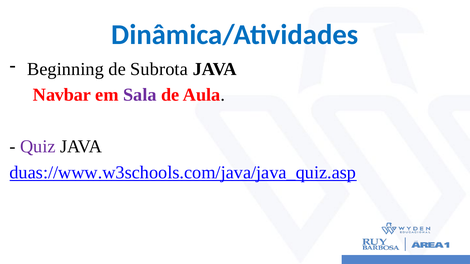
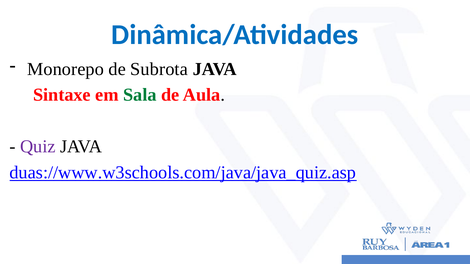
Beginning: Beginning -> Monorepo (66, 69)
Navbar: Navbar -> Sintaxe (62, 95)
Sala colour: purple -> green (140, 95)
